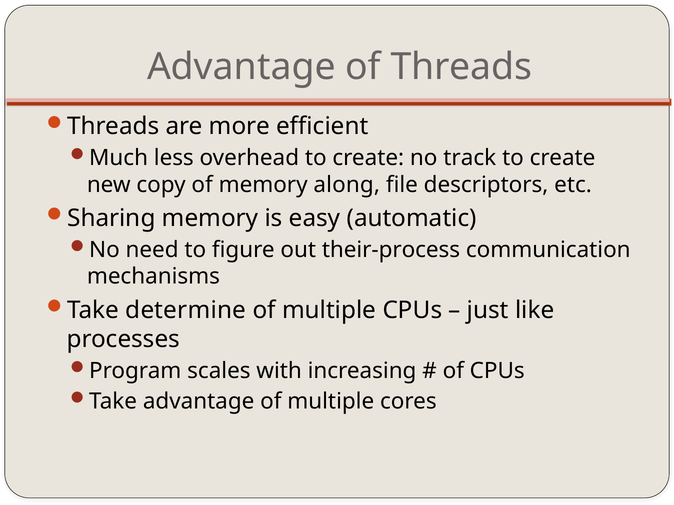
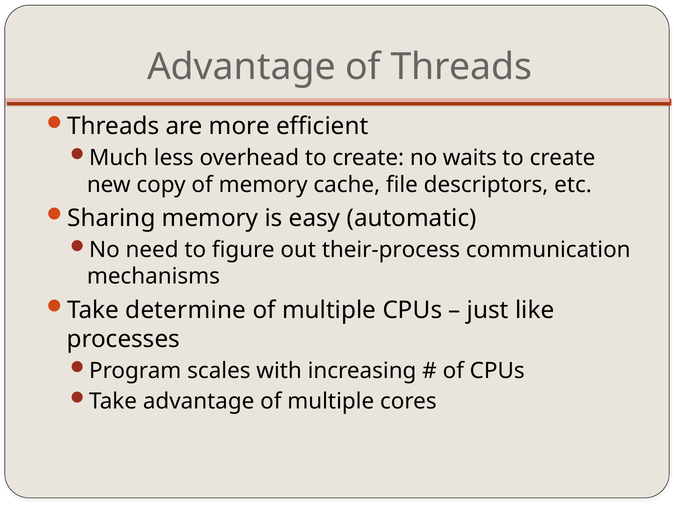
track: track -> waits (470, 158)
along: along -> cache (347, 185)
